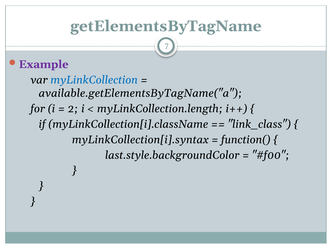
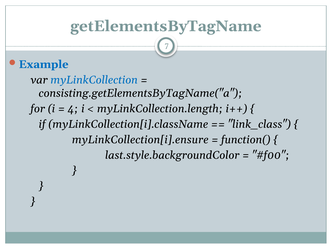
Example colour: purple -> blue (44, 64)
available.getElementsByTagName("a: available.getElementsByTagName("a -> consisting.getElementsByTagName("a (141, 93)
2: 2 -> 4 (73, 109)
myLinkCollection[i].syntax: myLinkCollection[i].syntax -> myLinkCollection[i].ensure (140, 140)
